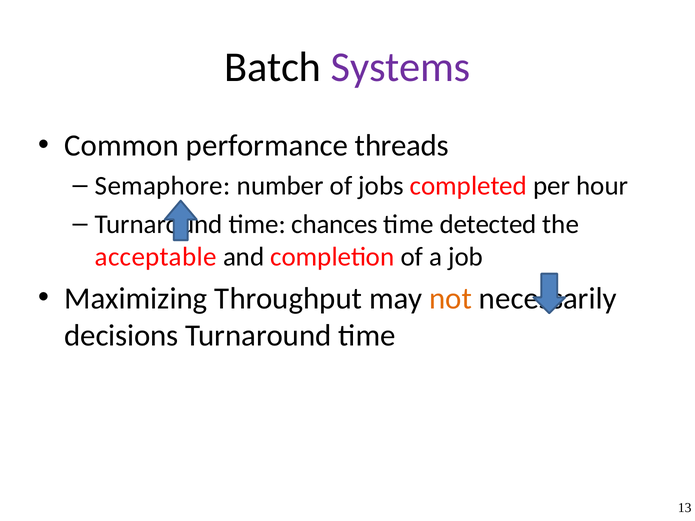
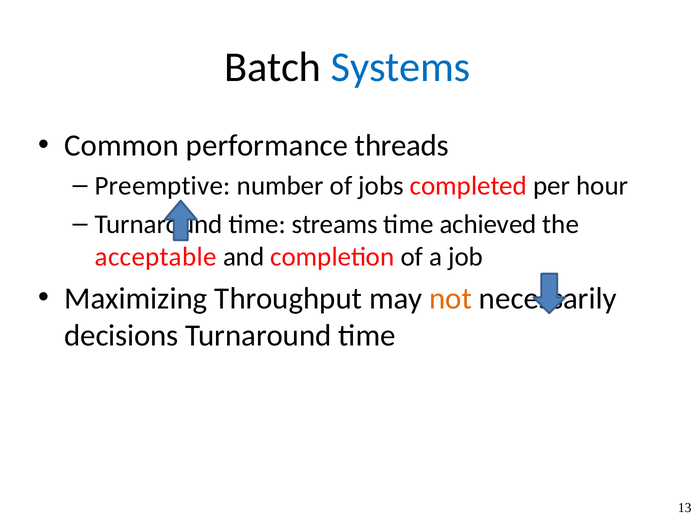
Systems colour: purple -> blue (401, 67)
Semaphore: Semaphore -> Preemptive (163, 186)
chances: chances -> streams (335, 224)
detected: detected -> achieved (488, 224)
